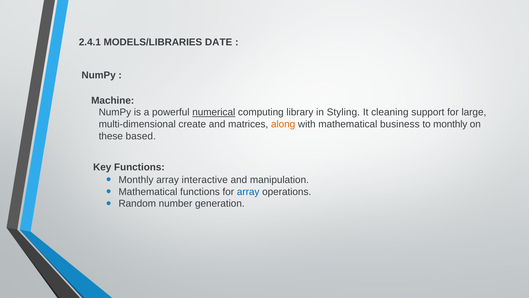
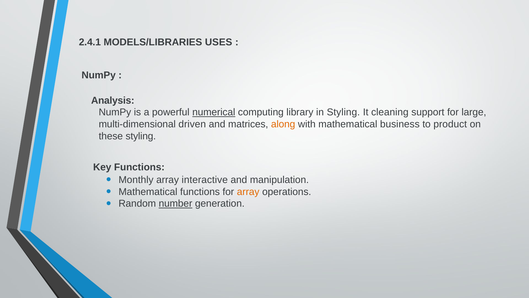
DATE: DATE -> USES (219, 42)
Machine: Machine -> Analysis (113, 100)
create: create -> driven (192, 124)
to monthly: monthly -> product (450, 124)
these based: based -> styling (141, 136)
array colour: blue -> orange (248, 192)
number underline: none -> present (175, 203)
